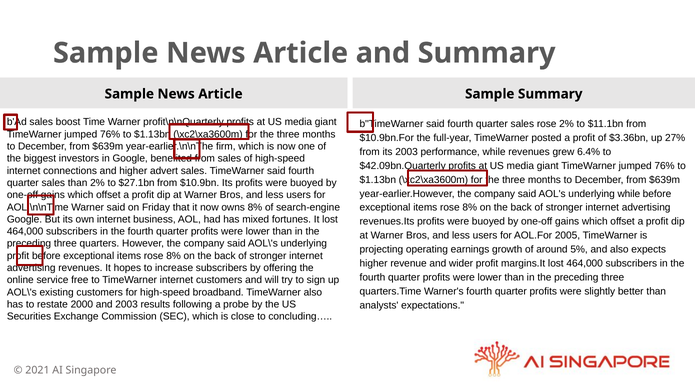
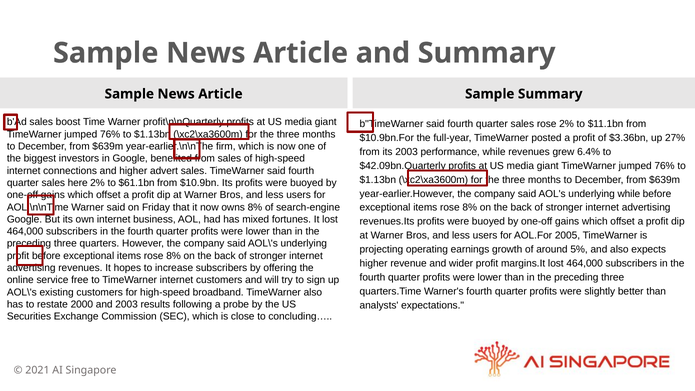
sales than: than -> here (78, 183)
$27.1bn: $27.1bn -> $61.1bn (137, 183)
